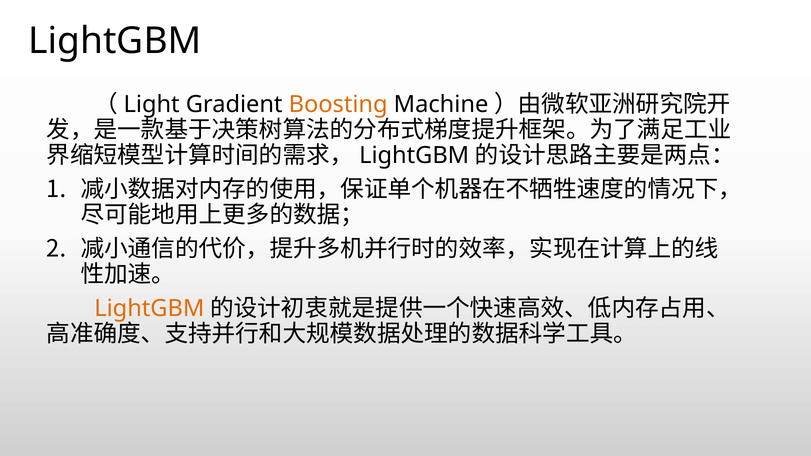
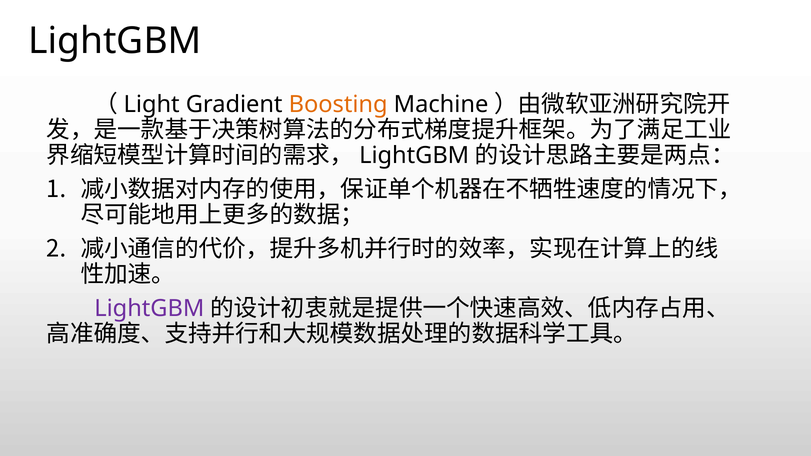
LightGBM colour: orange -> purple (149, 309)
